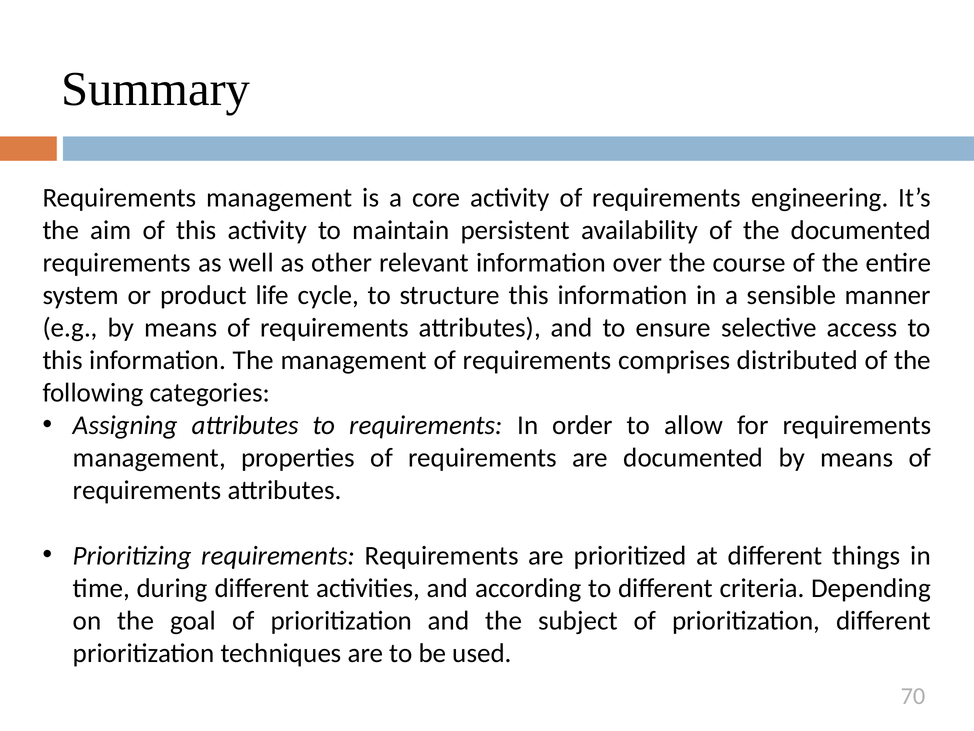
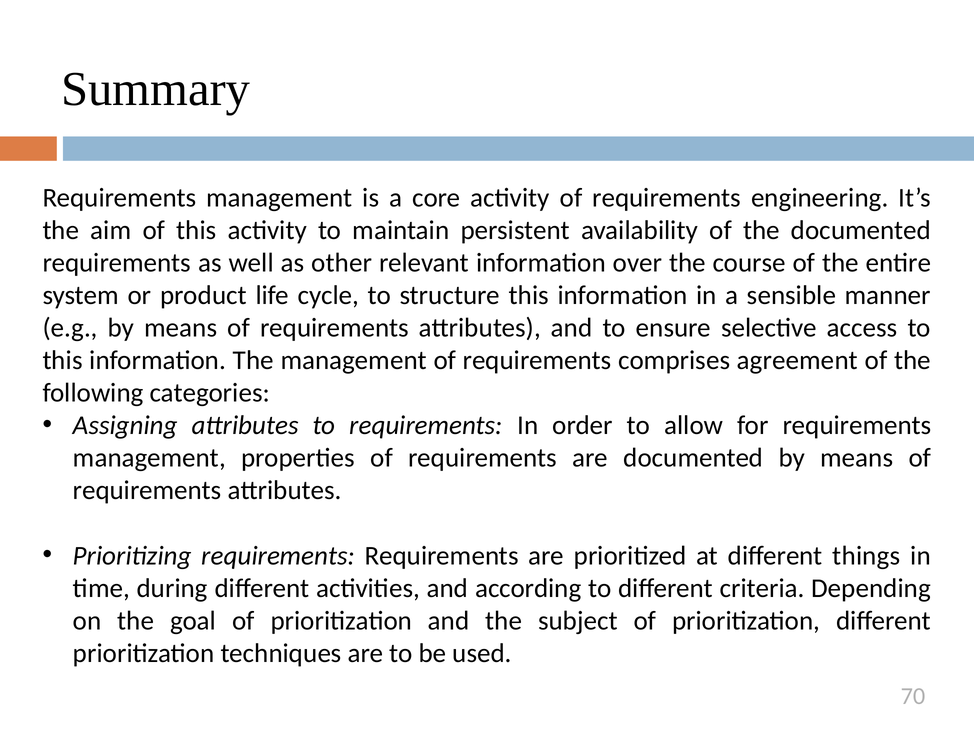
distributed: distributed -> agreement (797, 360)
